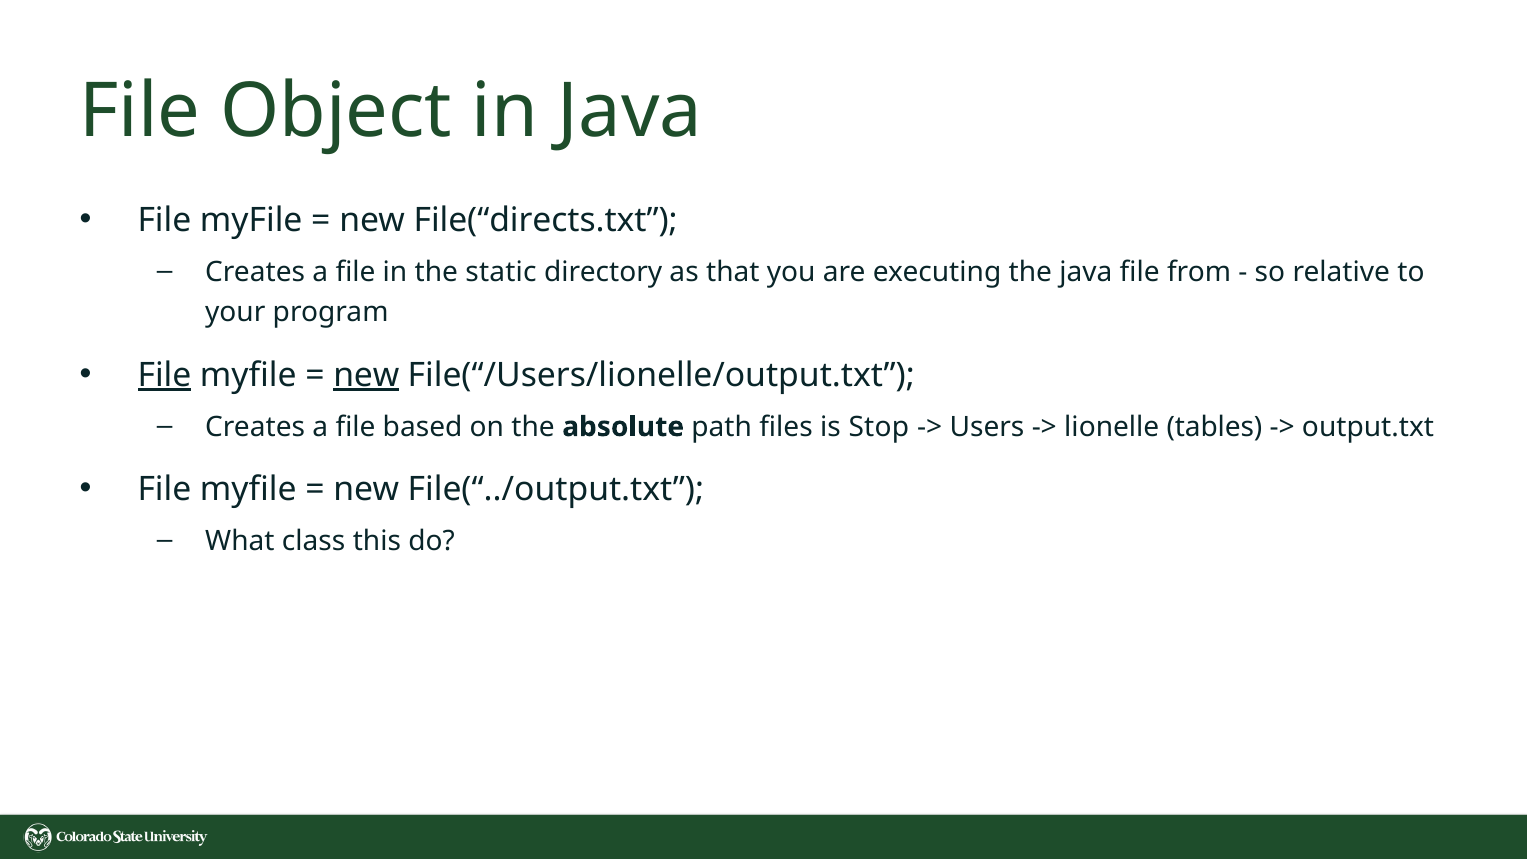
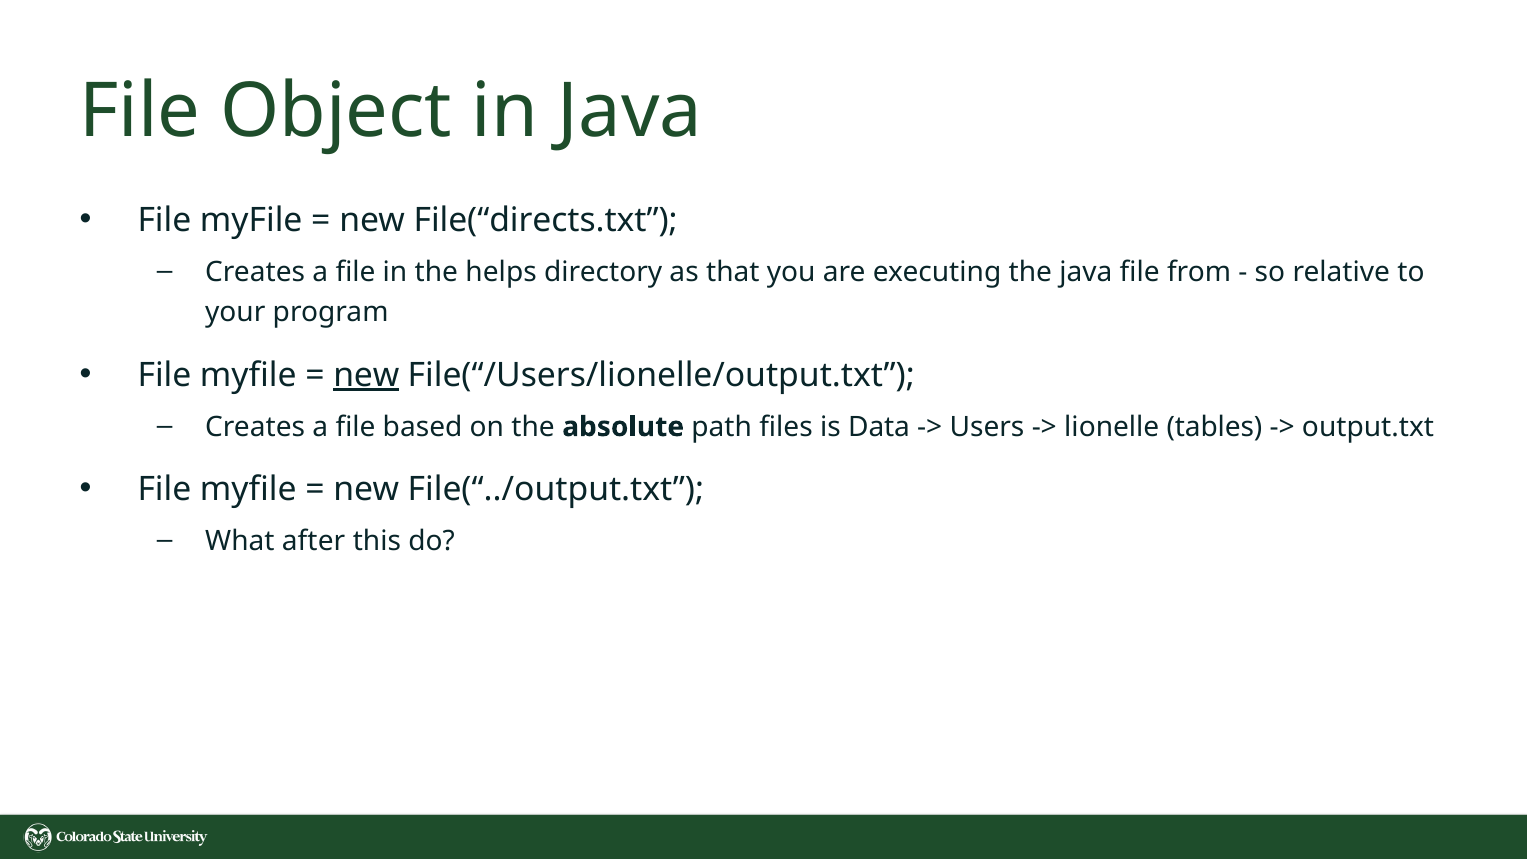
static: static -> helps (501, 272)
File underline: present -> none (164, 375)
Stop: Stop -> Data (879, 427)
class: class -> after (314, 541)
